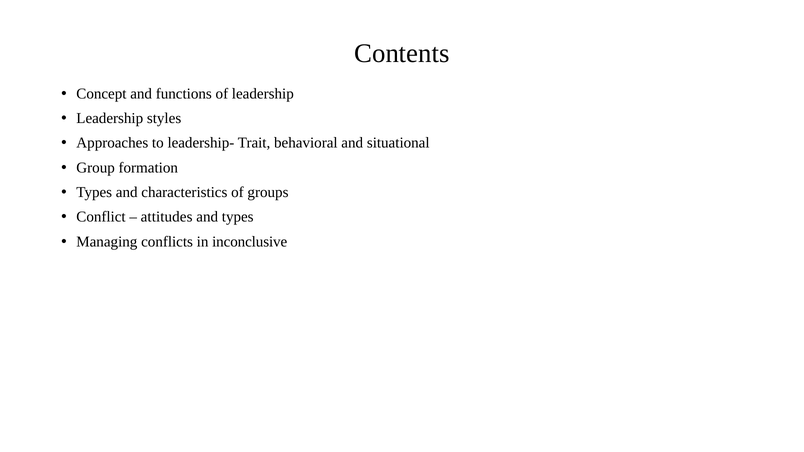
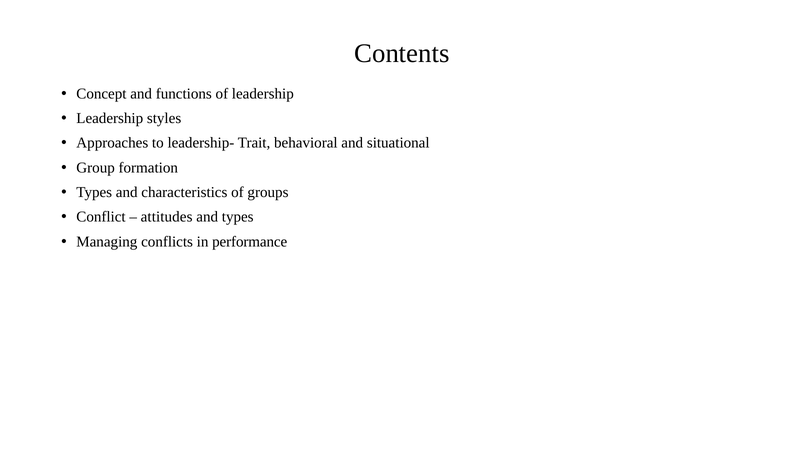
inconclusive: inconclusive -> performance (250, 242)
